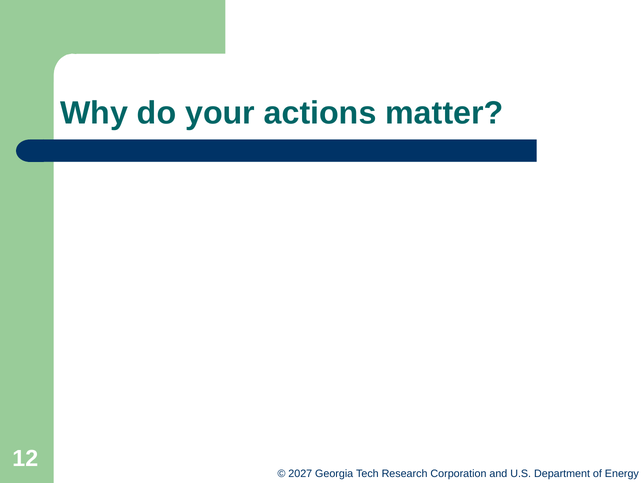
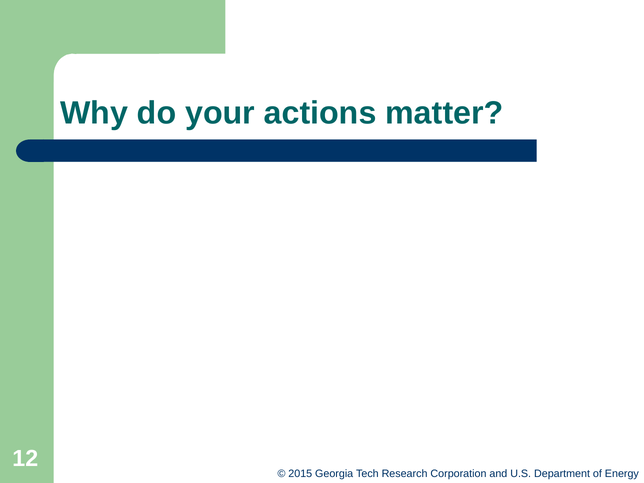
2027: 2027 -> 2015 (300, 474)
